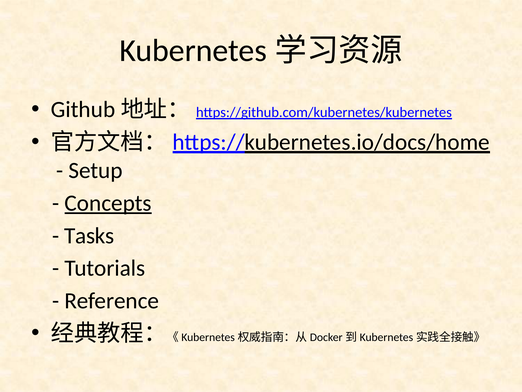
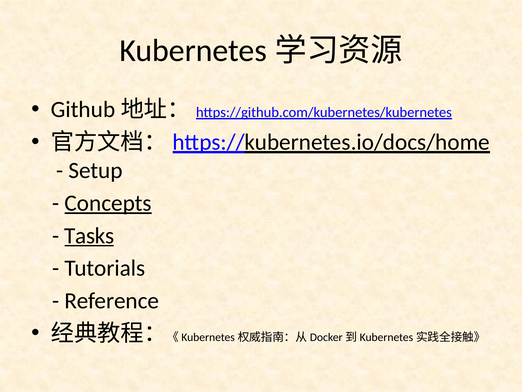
Tasks underline: none -> present (89, 235)
